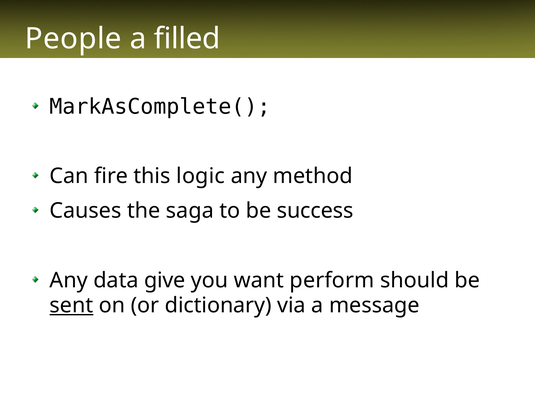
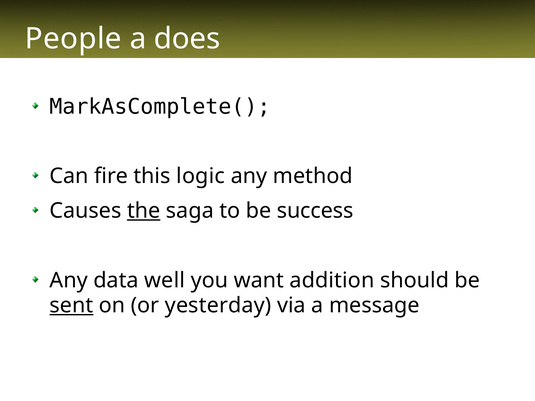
filled: filled -> does (187, 39)
the underline: none -> present (144, 211)
give: give -> well (165, 280)
perform: perform -> addition (332, 280)
dictionary: dictionary -> yesterday (218, 305)
